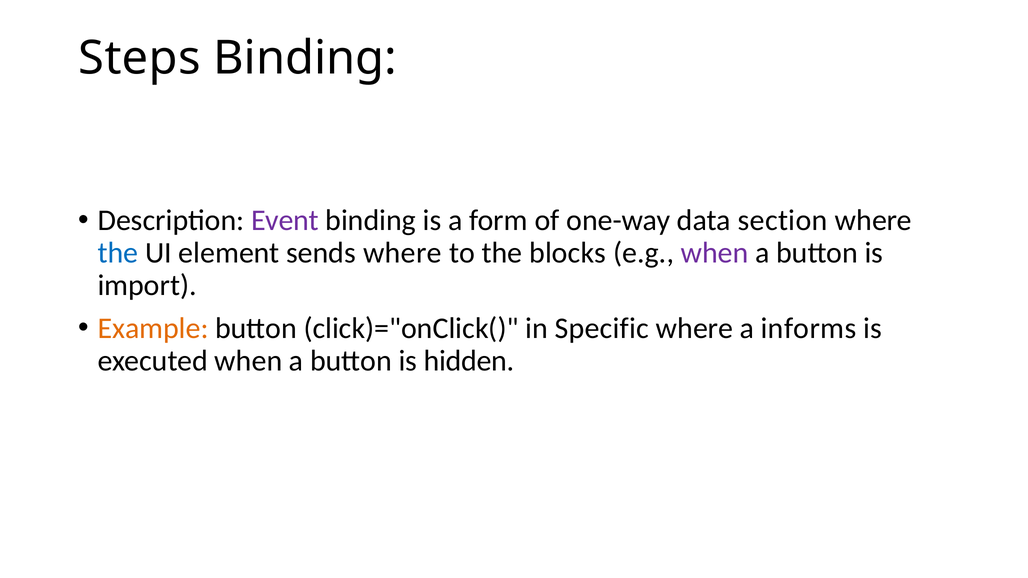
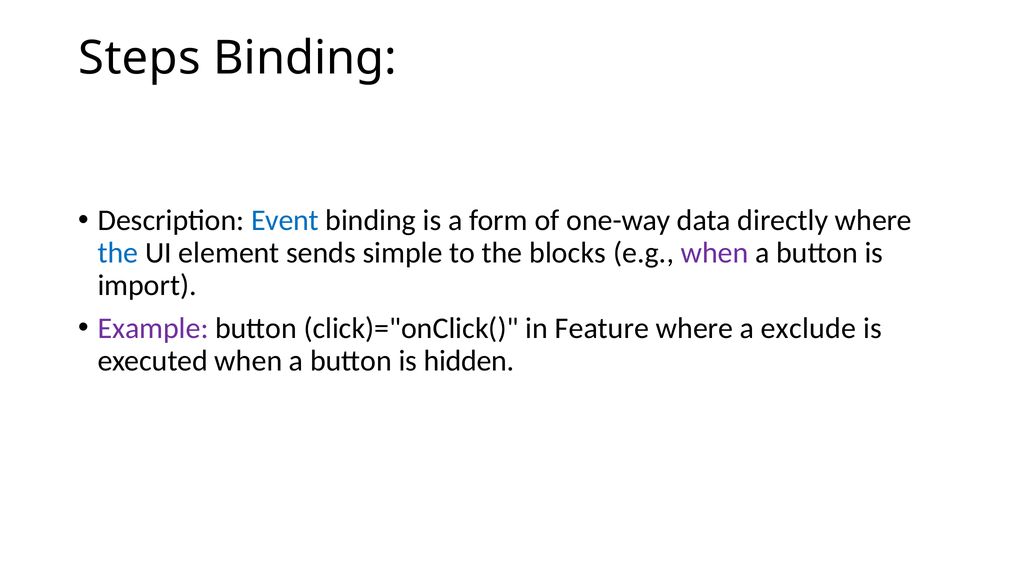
Event colour: purple -> blue (285, 221)
section: section -> directly (783, 221)
sends where: where -> simple (403, 253)
Example colour: orange -> purple (153, 328)
Specific: Specific -> Feature (602, 328)
informs: informs -> exclude (809, 328)
